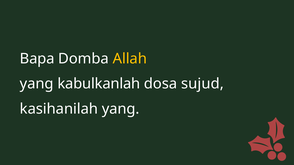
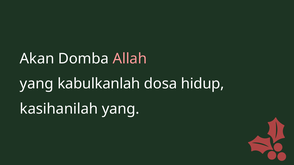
Bapa: Bapa -> Akan (37, 59)
Allah colour: yellow -> pink (130, 59)
sujud: sujud -> hidup (203, 84)
